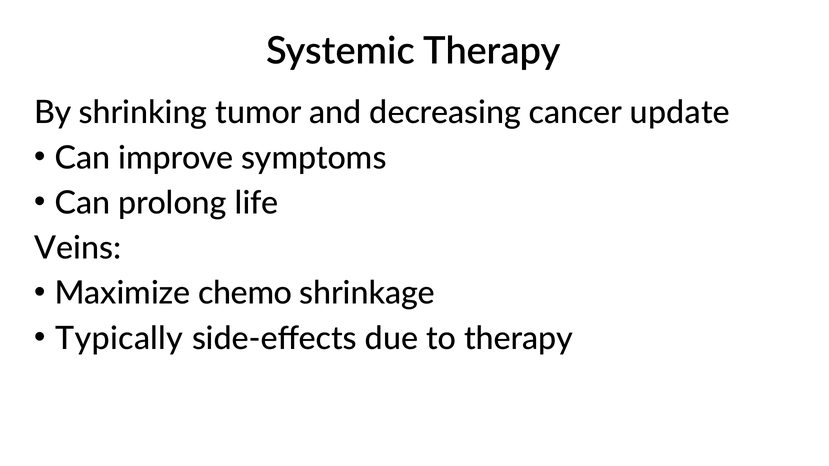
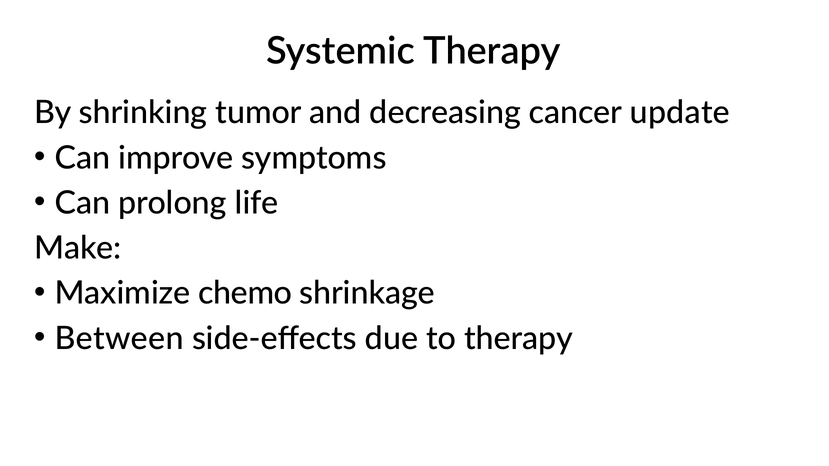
Veins: Veins -> Make (78, 248)
Typically: Typically -> Between (119, 339)
